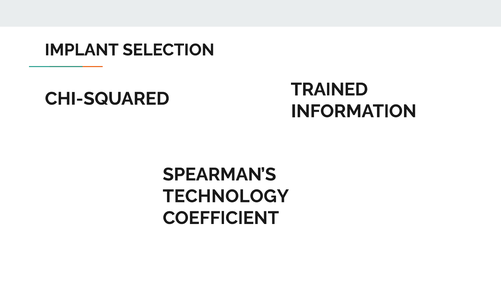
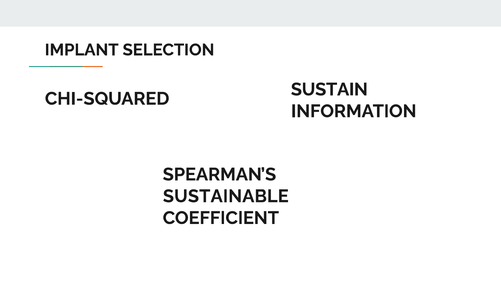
TRAINED: TRAINED -> SUSTAIN (329, 89)
TECHNOLOGY: TECHNOLOGY -> SUSTAINABLE (226, 196)
